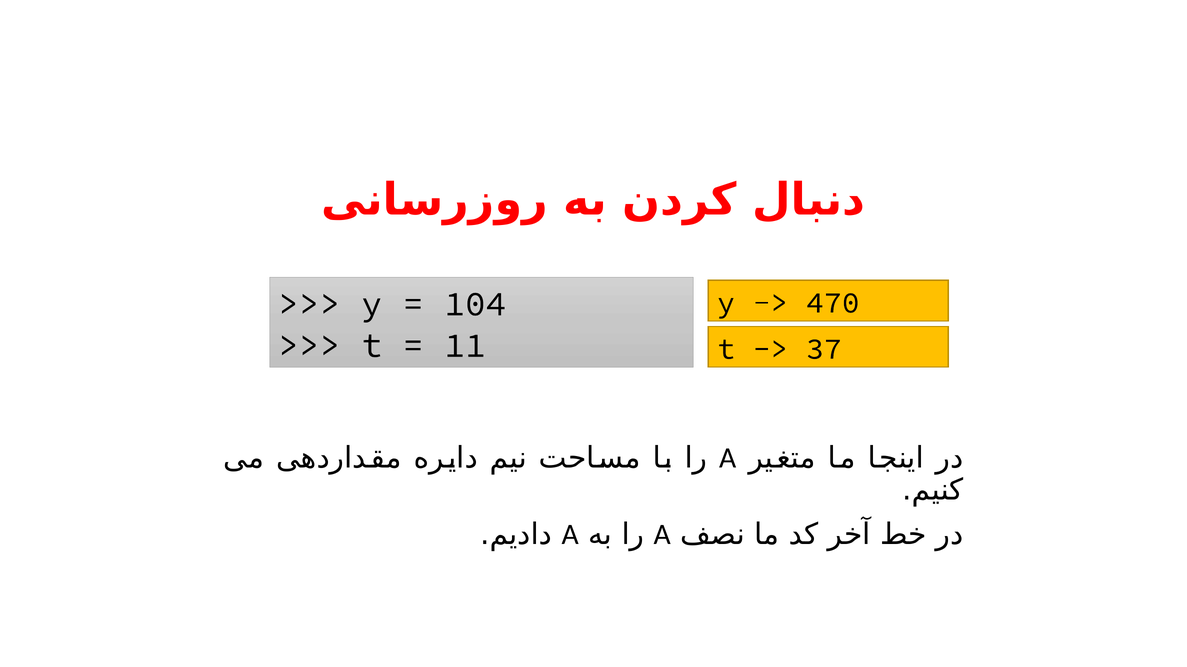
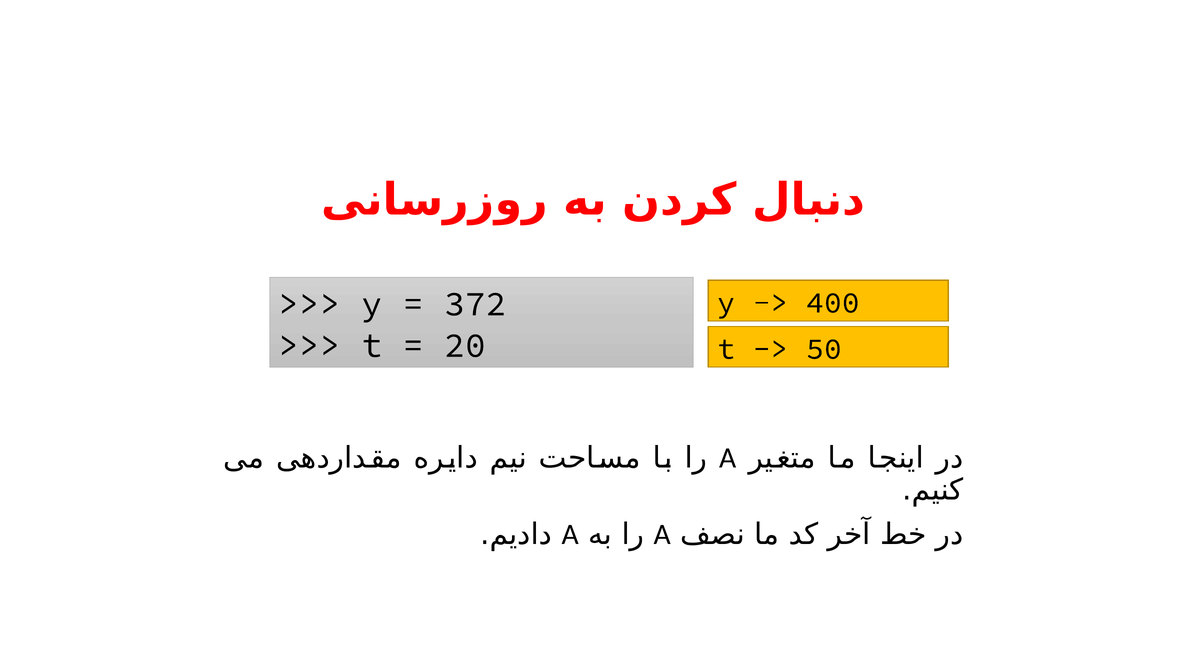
470: 470 -> 400 (833, 303)
104: 104 -> 372 (475, 304)
11: 11 -> 20 (465, 346)
37: 37 -> 50 (824, 349)
